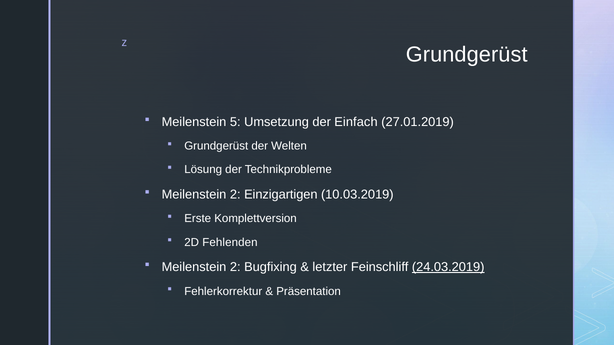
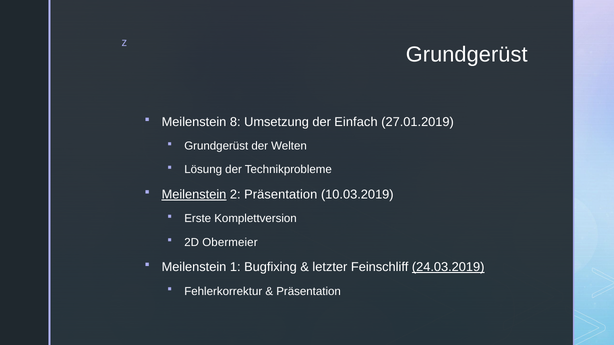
5: 5 -> 8 (235, 122)
Meilenstein underline: none -> present (194, 195)
2 Einzigartigen: Einzigartigen -> Präsentation (281, 195)
Fehlenden: Fehlenden -> Obermeier (230, 243)
2: 2 -> 1 (235, 267)
